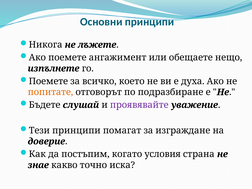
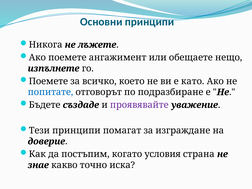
духа: духа -> като (193, 81)
попитате colour: orange -> blue (50, 92)
слушай: слушай -> създаде (81, 105)
